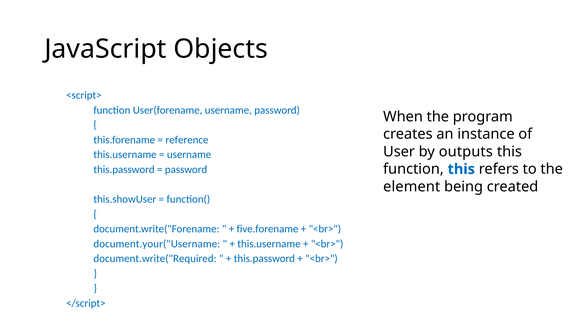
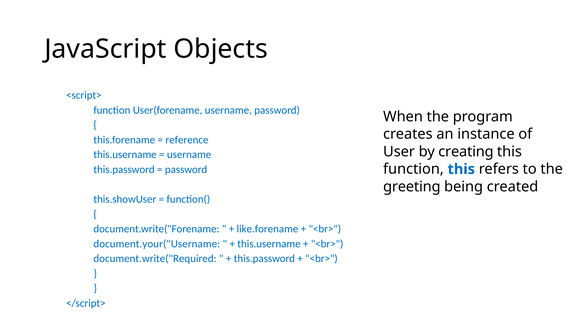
outputs: outputs -> creating (466, 151)
element: element -> greeting (412, 186)
five.forename: five.forename -> like.forename (267, 228)
